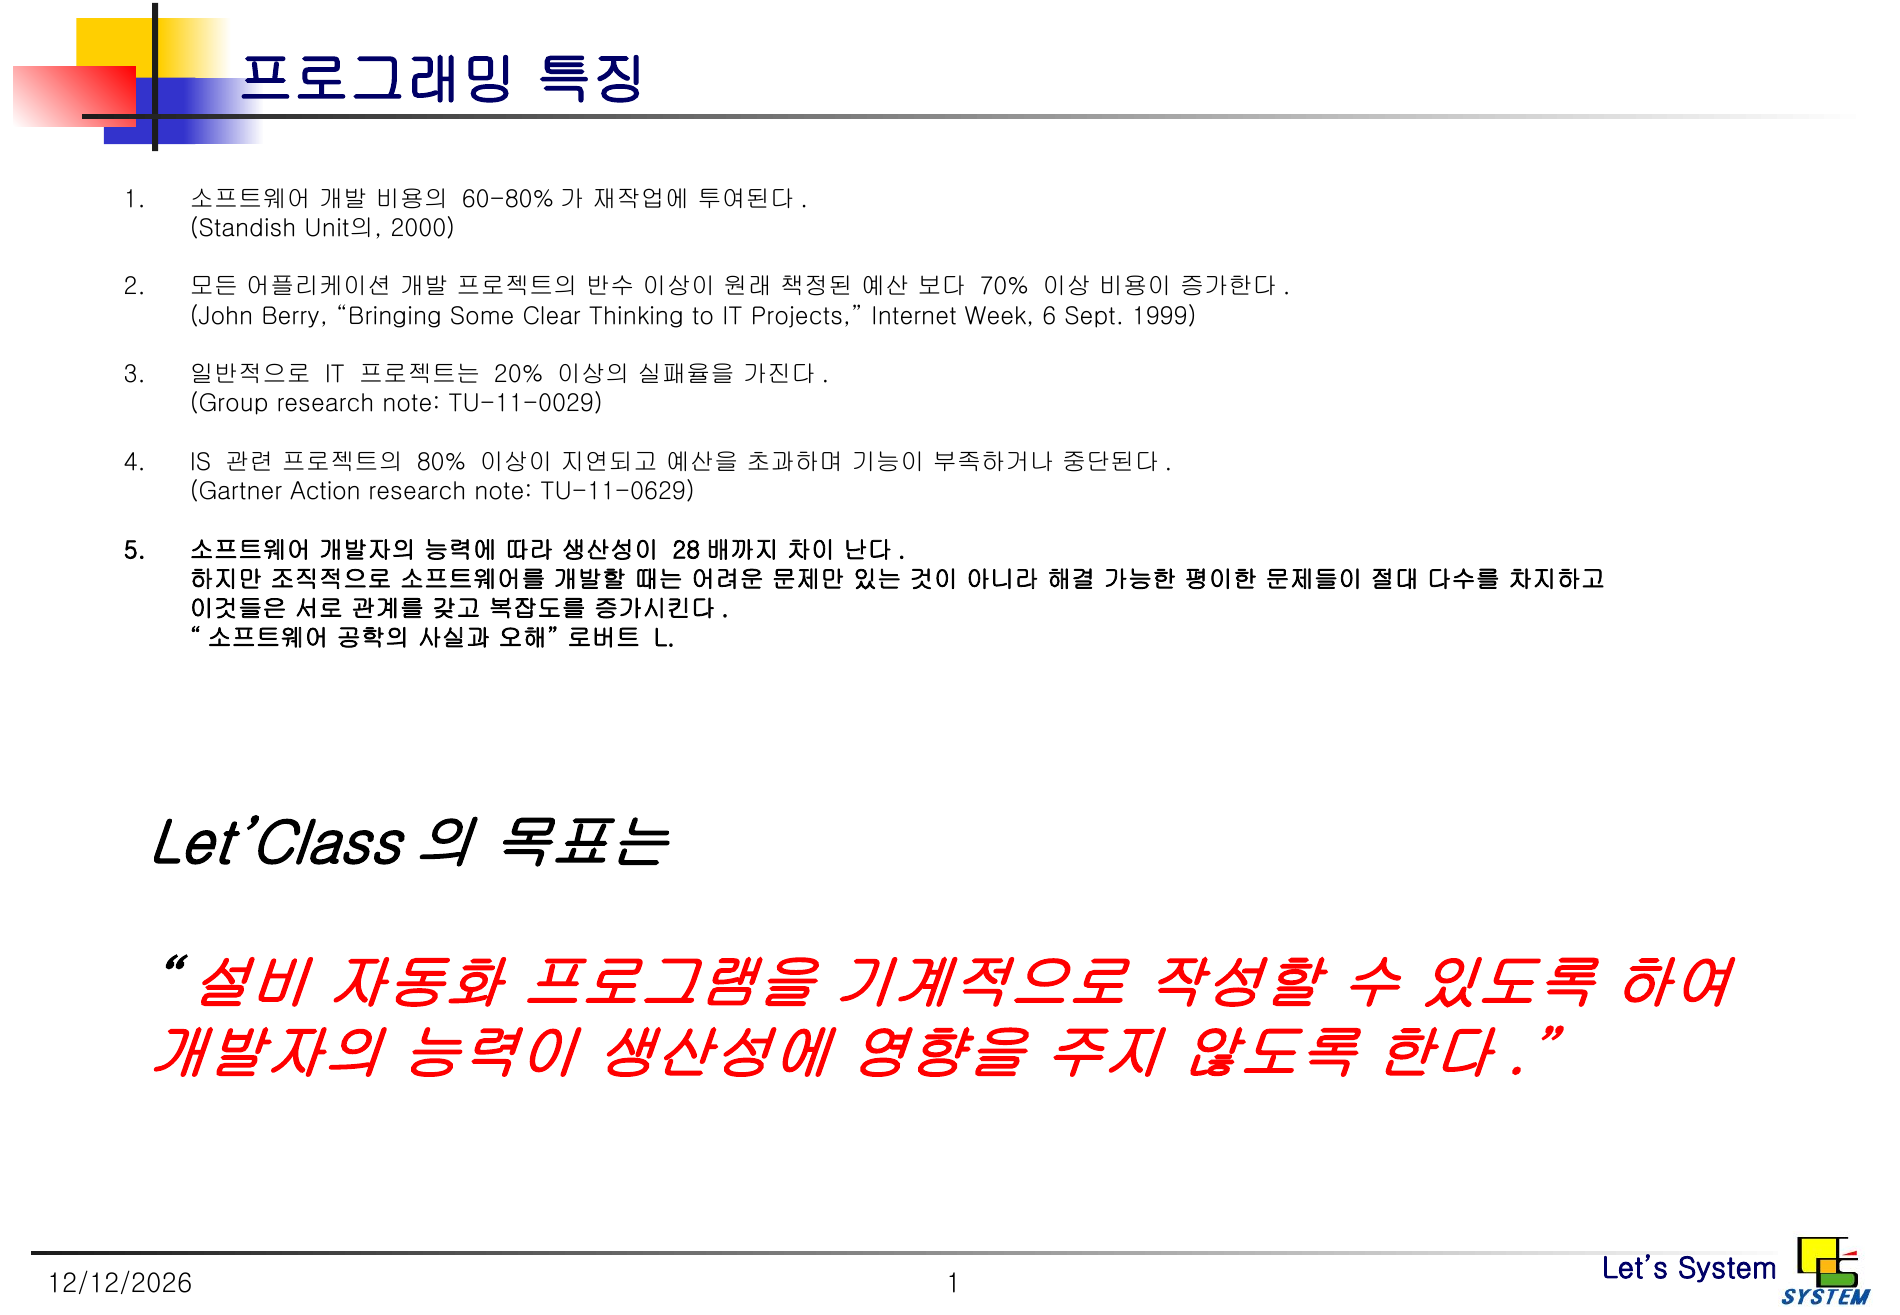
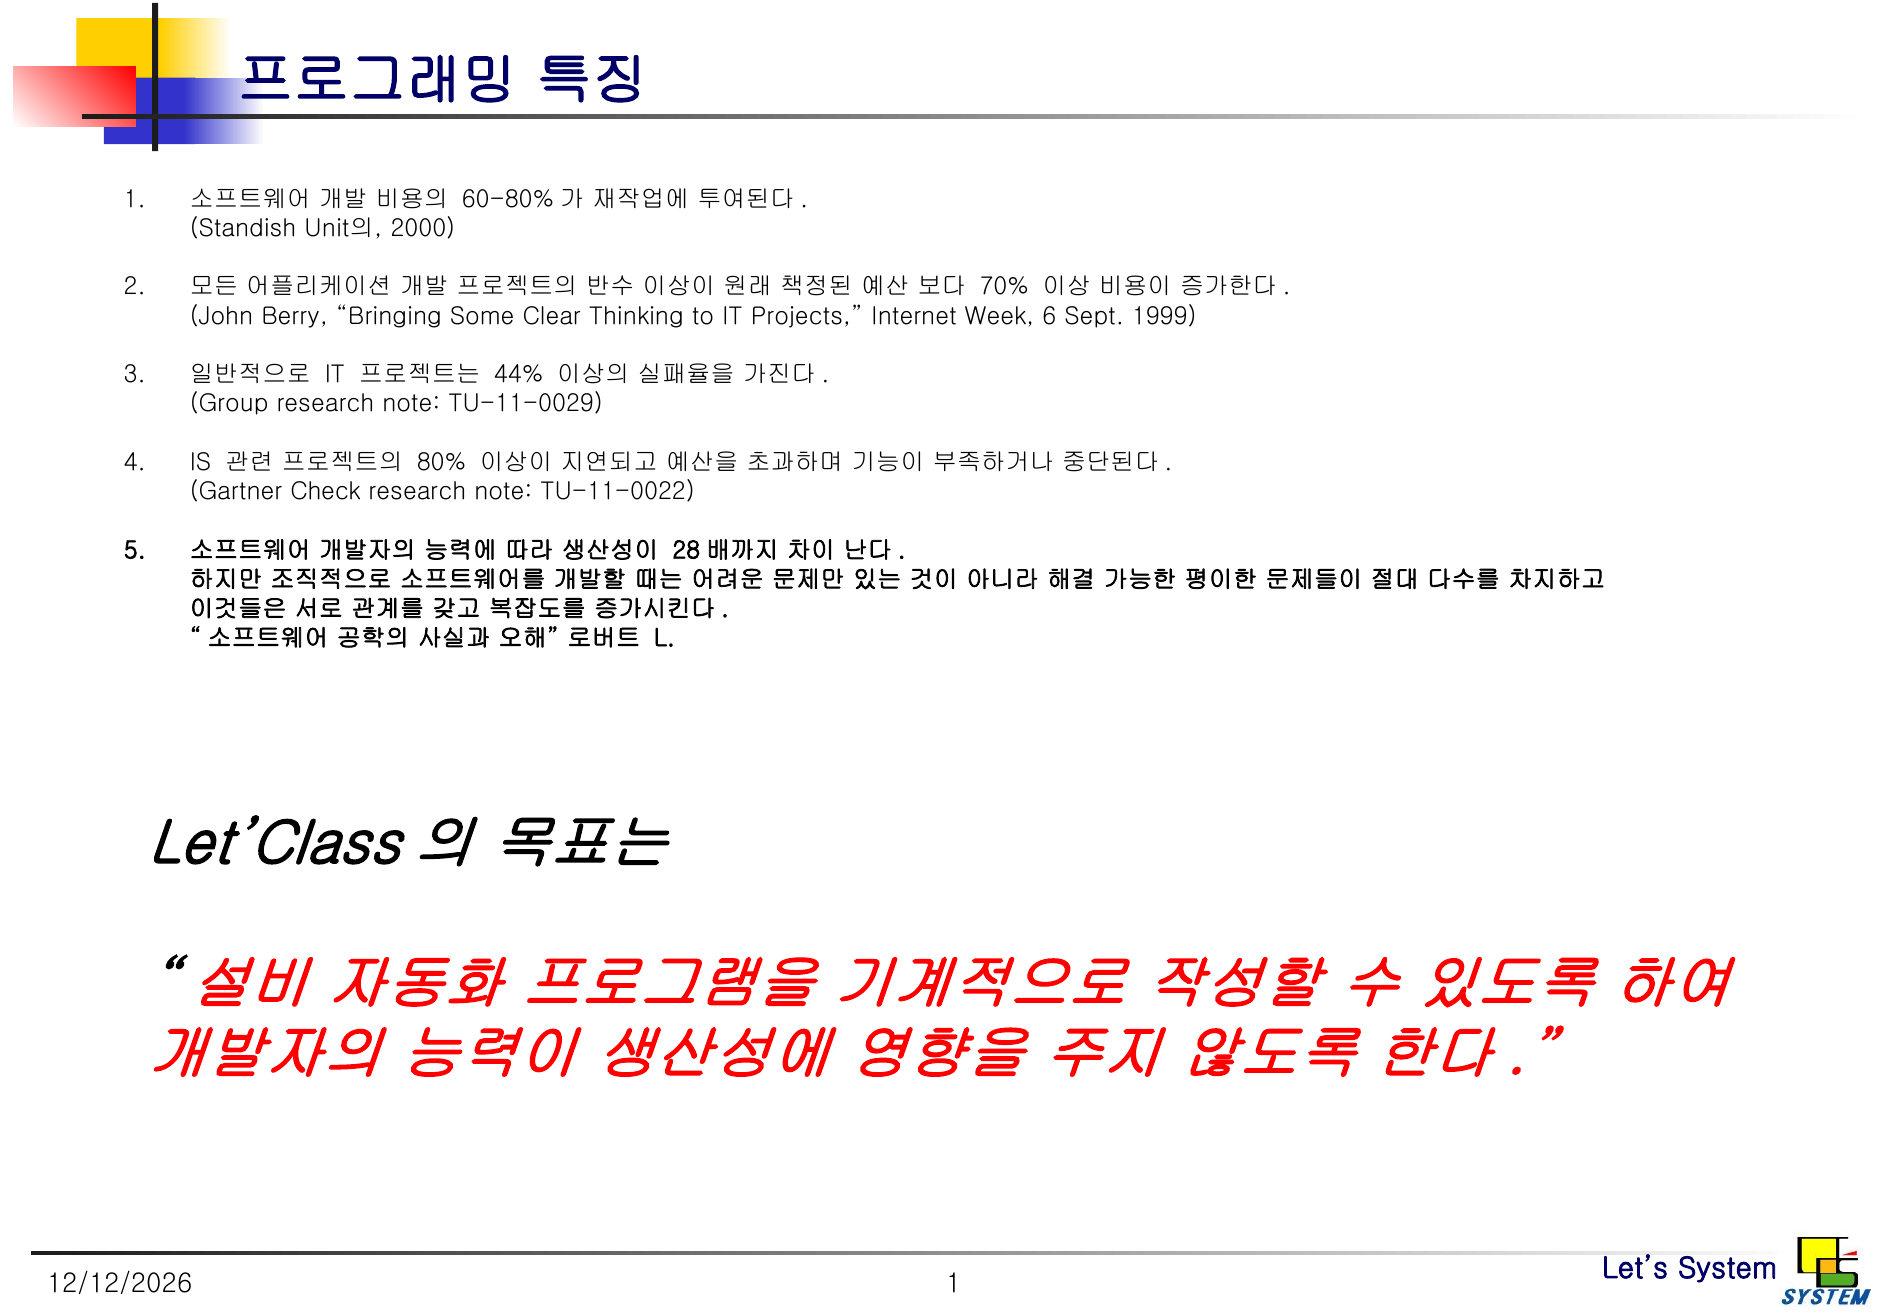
20%: 20% -> 44% (519, 375)
Action: Action -> Check (325, 492)
TU-11-0629: TU-11-0629 -> TU-11-0022 (618, 492)
